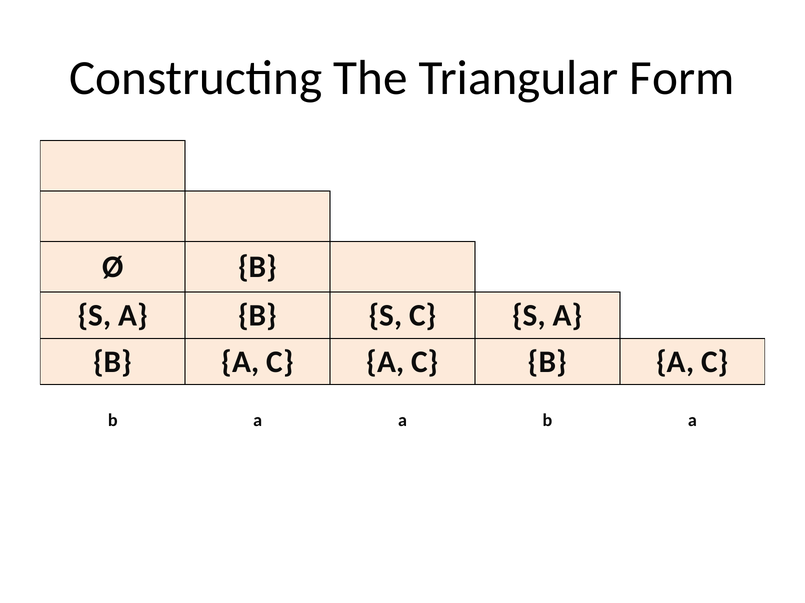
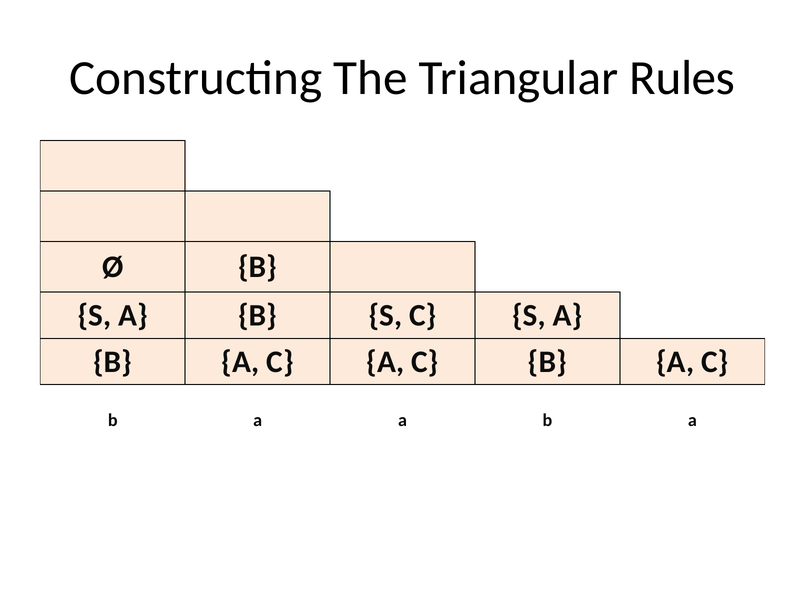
Form: Form -> Rules (682, 78)
